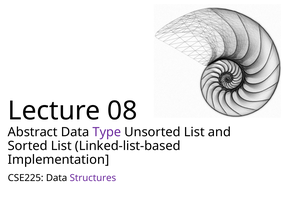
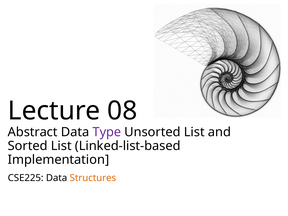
Structures colour: purple -> orange (93, 178)
